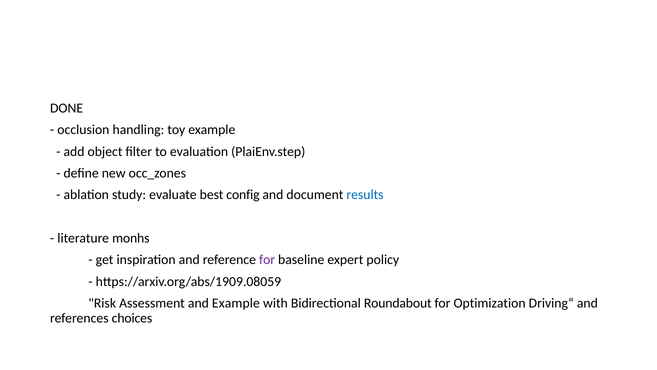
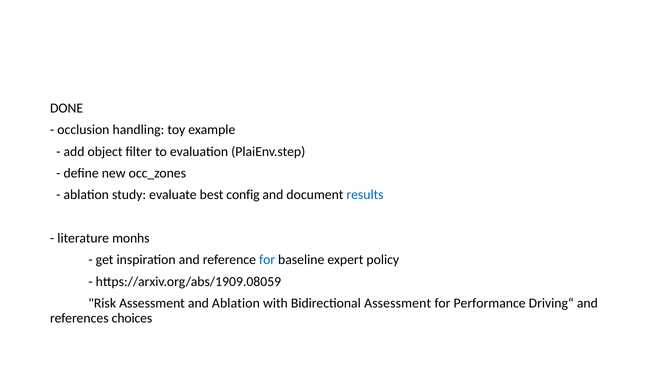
for colour: purple -> blue (267, 260)
and Example: Example -> Ablation (236, 303)
Bidirectional Roundabout: Roundabout -> Assessment (398, 303)
Optimization: Optimization -> Performance (490, 303)
